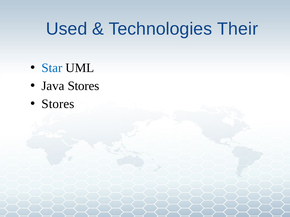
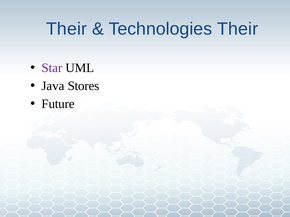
Used: Used -> Their (67, 29)
Star colour: blue -> purple (52, 68)
Stores: Stores -> Future (58, 104)
